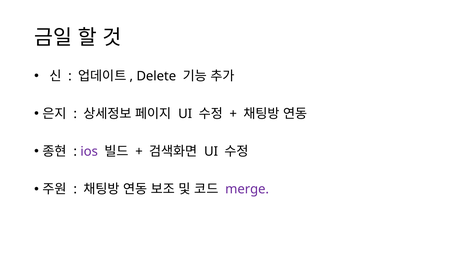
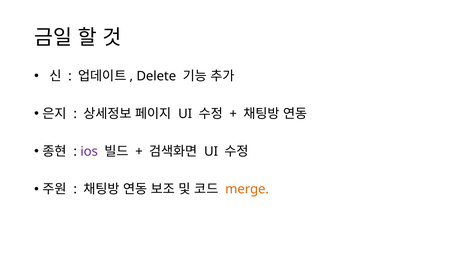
merge colour: purple -> orange (247, 189)
